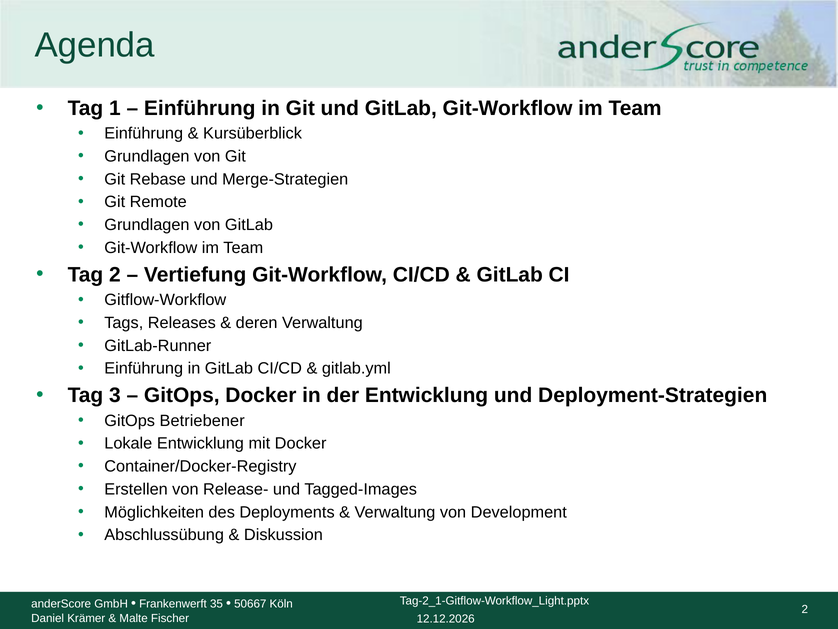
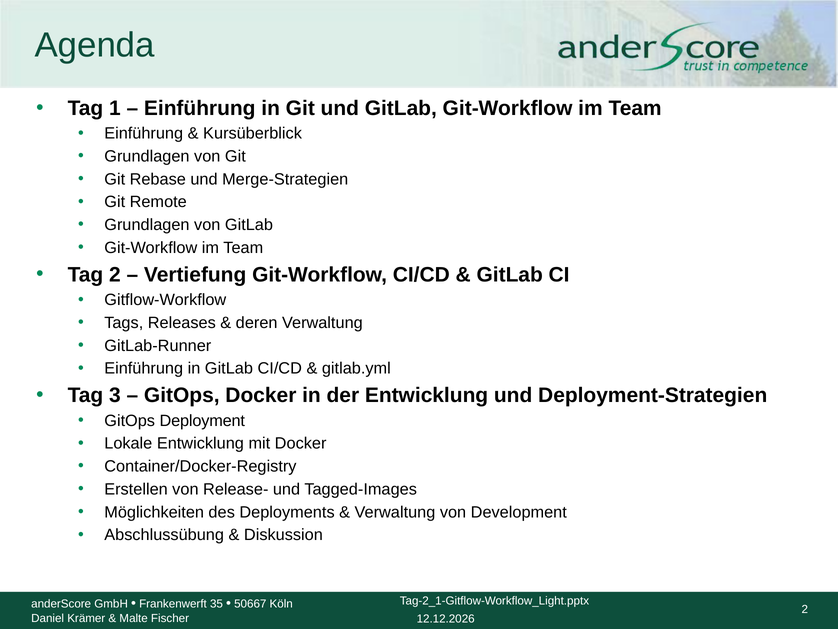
Betriebener: Betriebener -> Deployment (202, 420)
